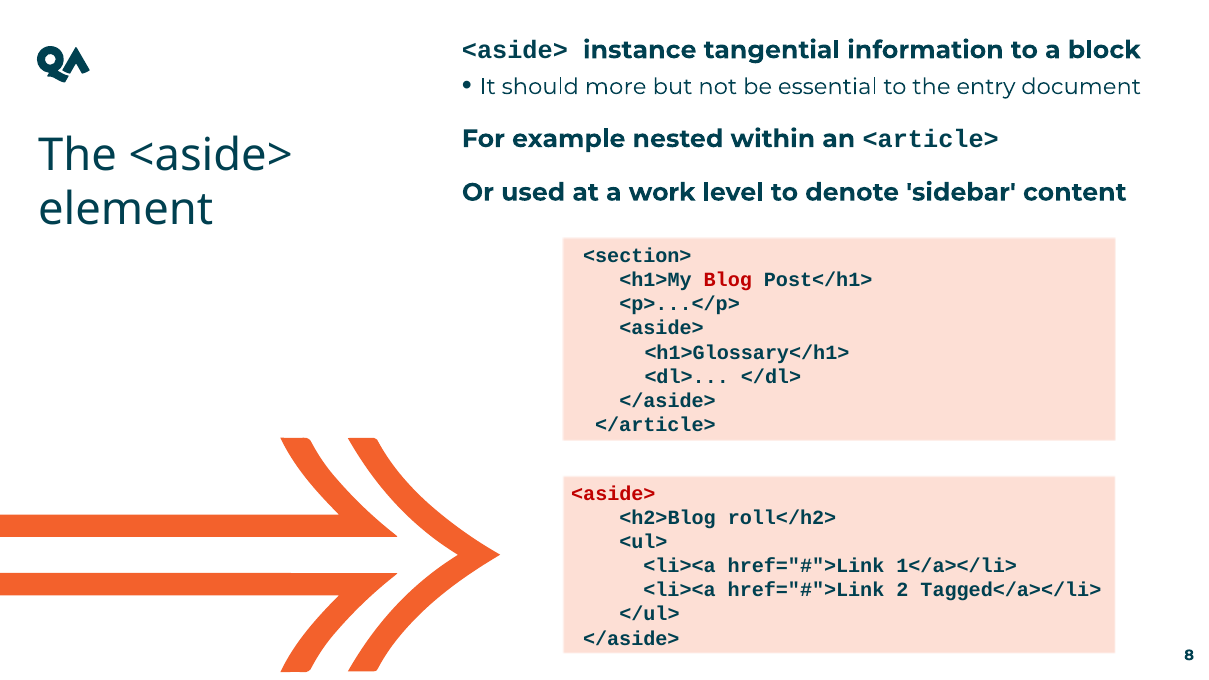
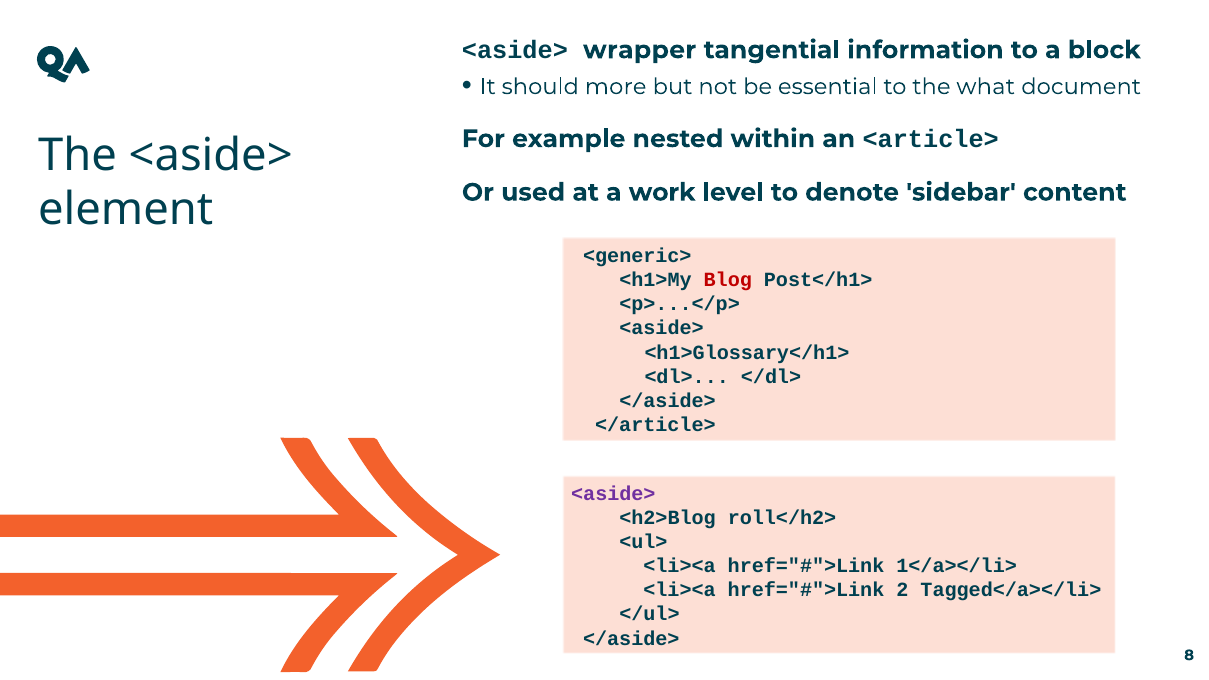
instance: instance -> wrapper (640, 50)
entry: entry -> what (986, 87)
<section>: <section> -> <generic> (637, 256)
<aside> colour: red -> purple (613, 493)
